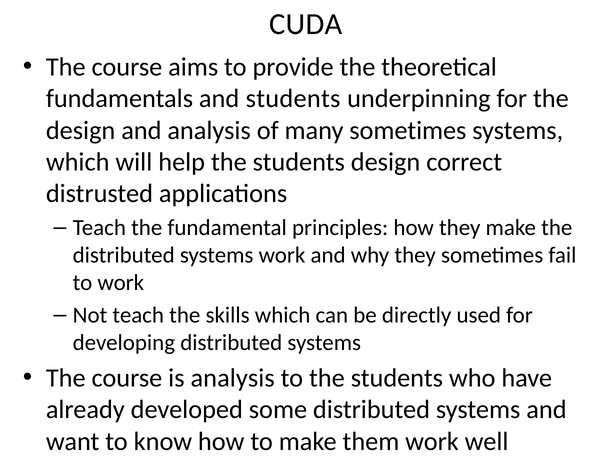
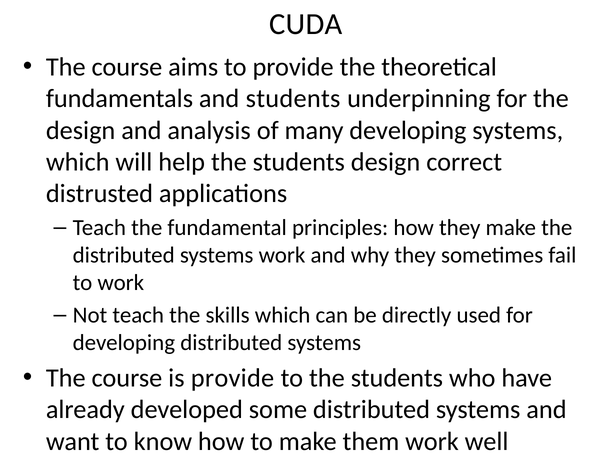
many sometimes: sometimes -> developing (408, 130)
is analysis: analysis -> provide (233, 378)
